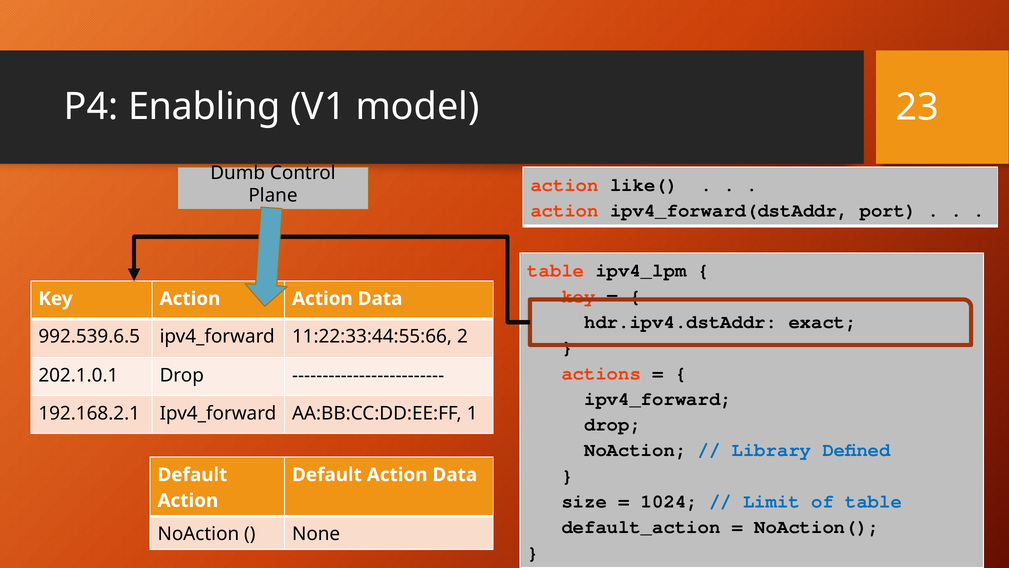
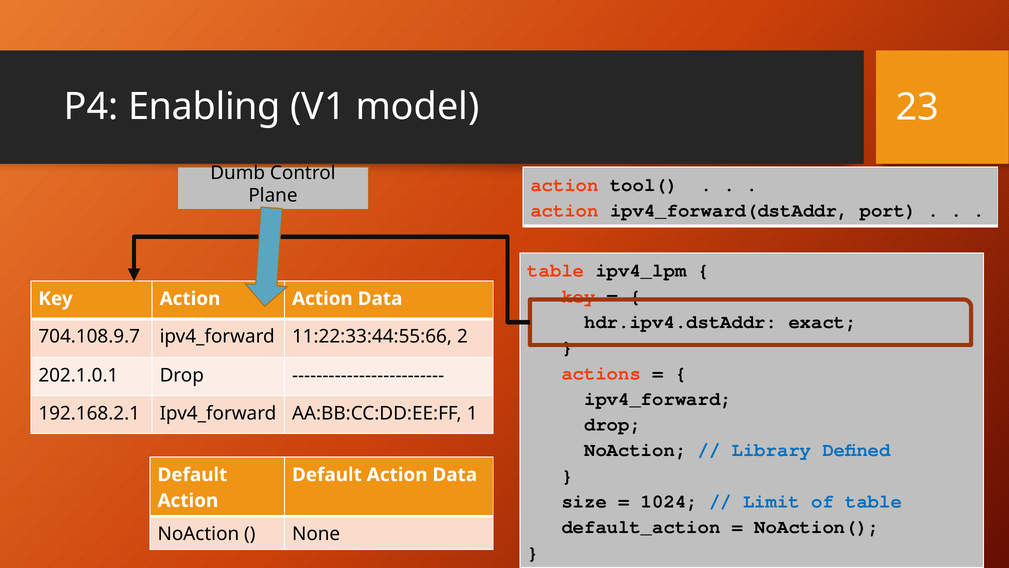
like(: like( -> tool( (644, 185)
992.539.6.5: 992.539.6.5 -> 704.108.9.7 (89, 336)
